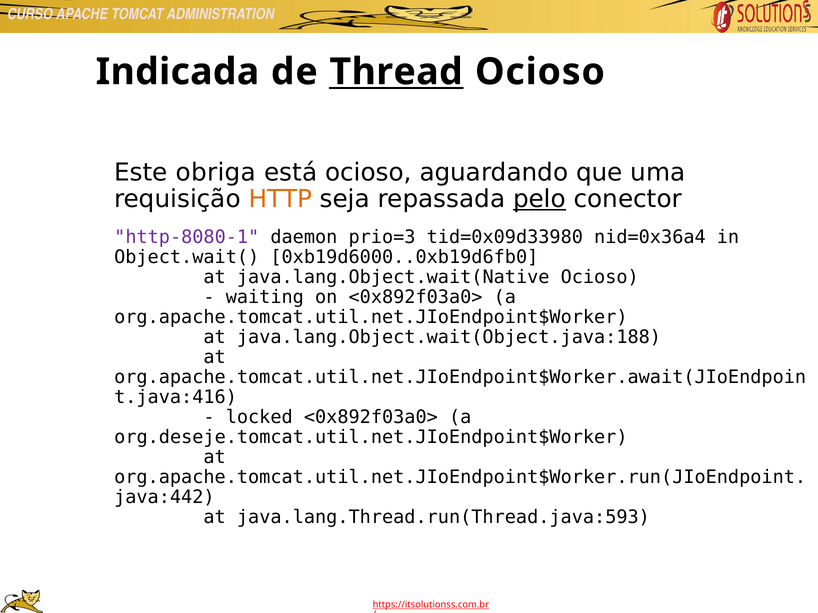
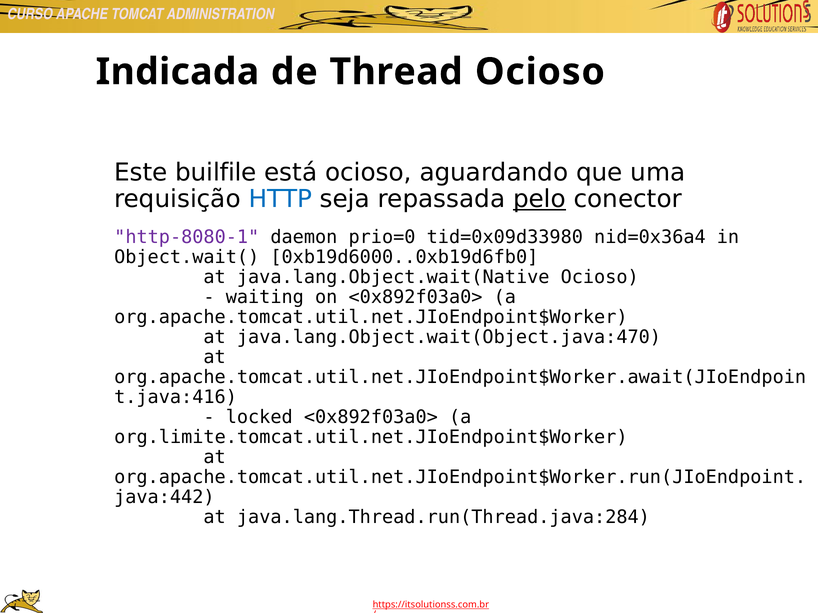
Thread underline: present -> none (396, 72)
obriga: obriga -> builfile (216, 172)
HTTP colour: orange -> blue (280, 199)
prio=3: prio=3 -> prio=0 (382, 237)
java.lang.Object.wait(Object.java:188: java.lang.Object.wait(Object.java:188 -> java.lang.Object.wait(Object.java:470 (449, 337)
org.deseje.tomcat.util.net.JIoEndpoint$Worker: org.deseje.tomcat.util.net.JIoEndpoint$Worker -> org.limite.tomcat.util.net.JIoEndpoint$Worker (371, 438)
java.lang.Thread.run(Thread.java:593: java.lang.Thread.run(Thread.java:593 -> java.lang.Thread.run(Thread.java:284 (443, 518)
